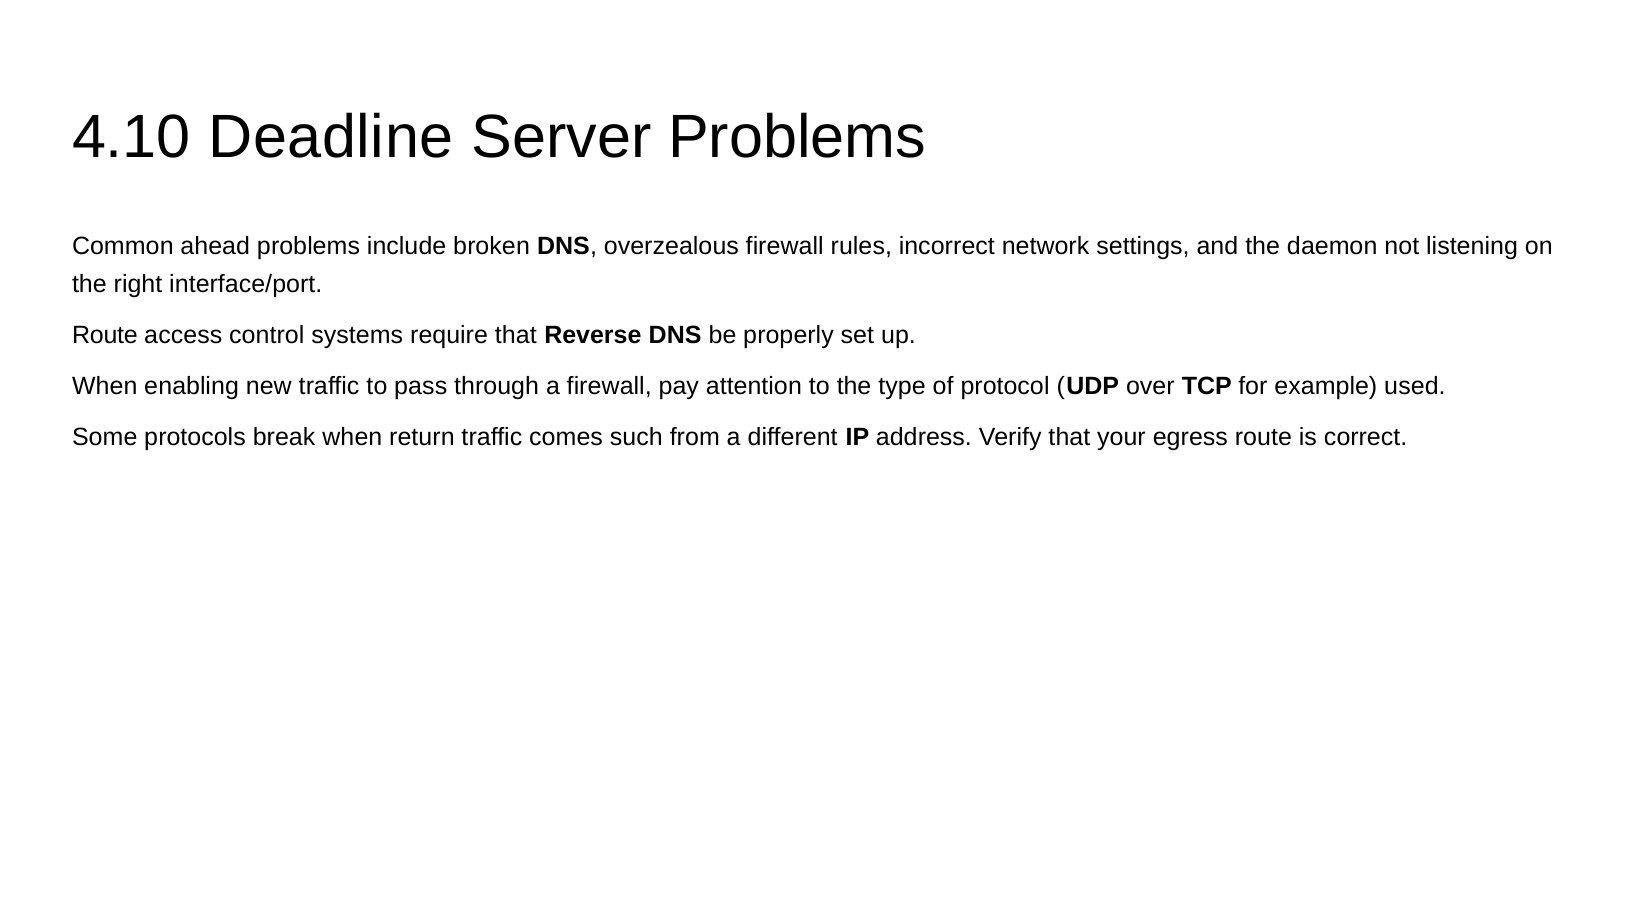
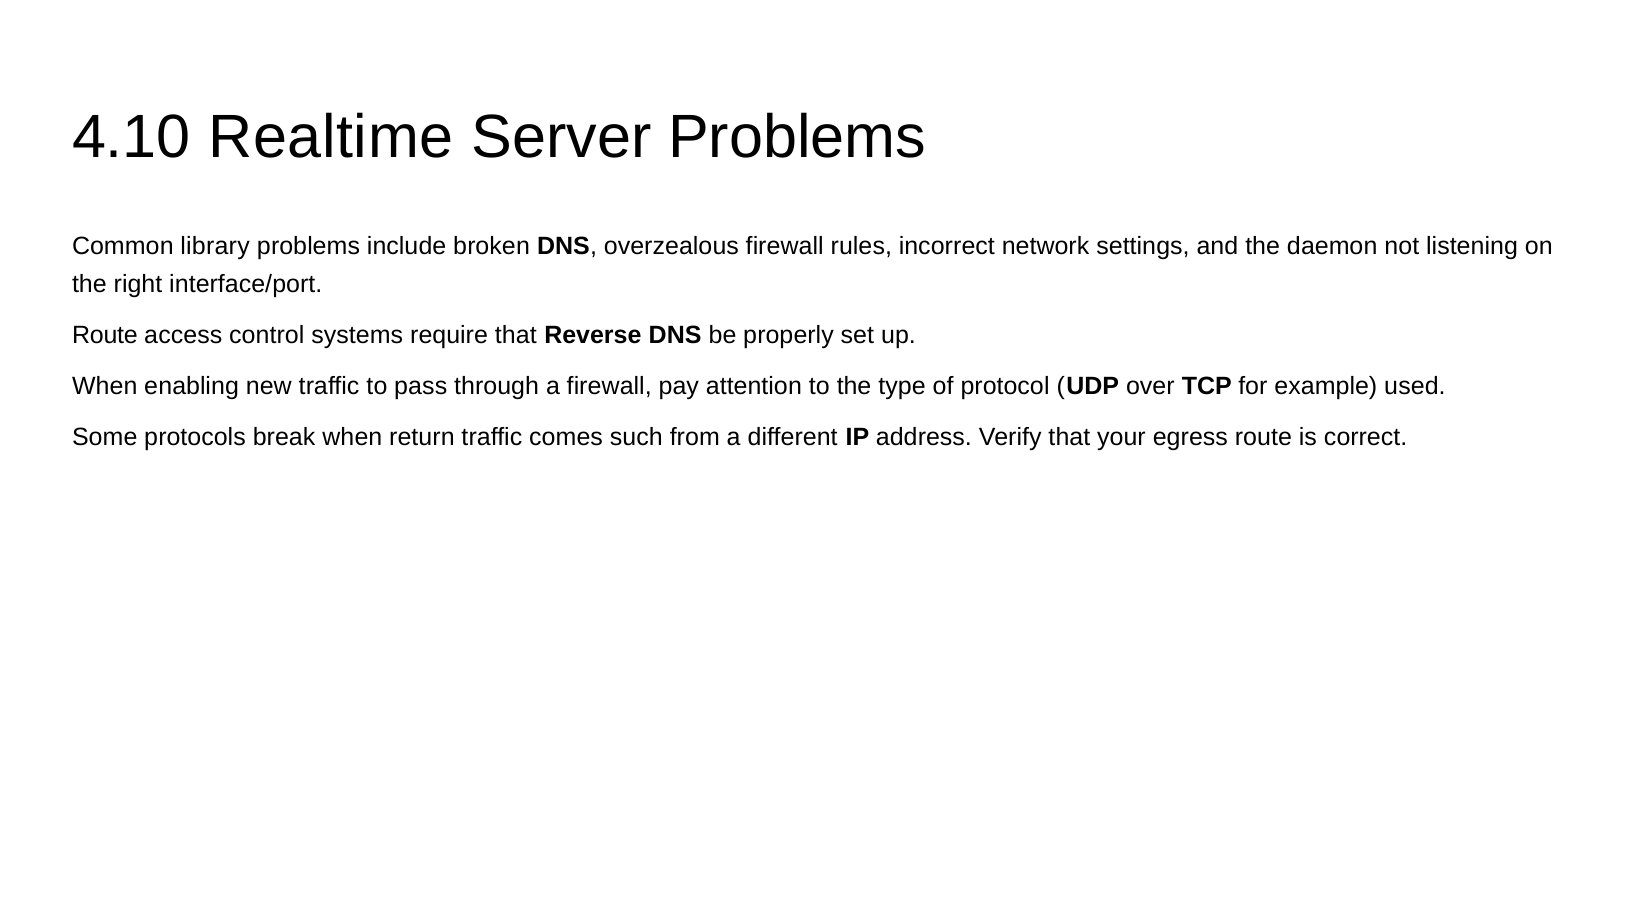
Deadline: Deadline -> Realtime (331, 137)
ahead: ahead -> library (215, 247)
